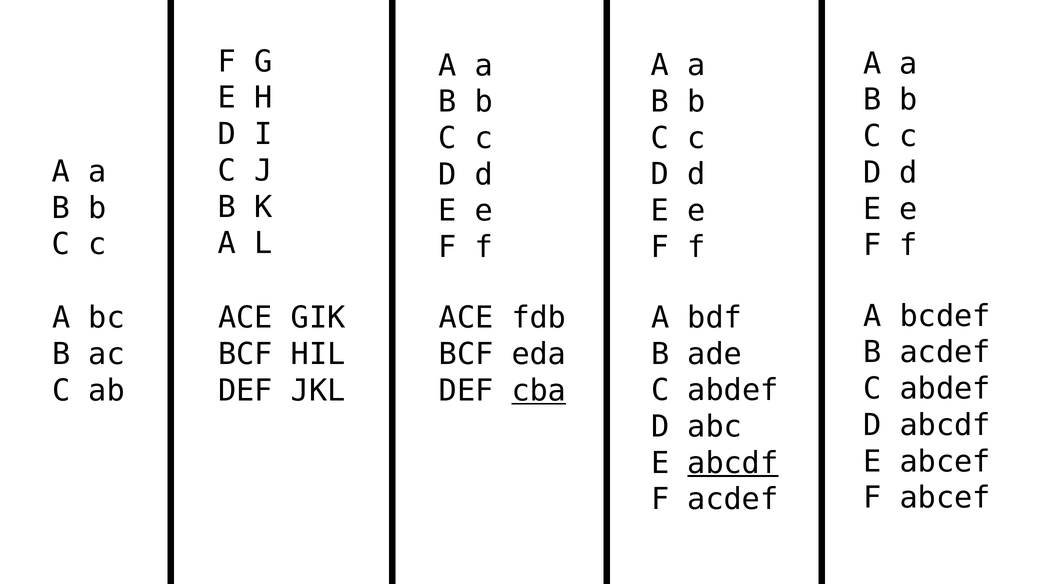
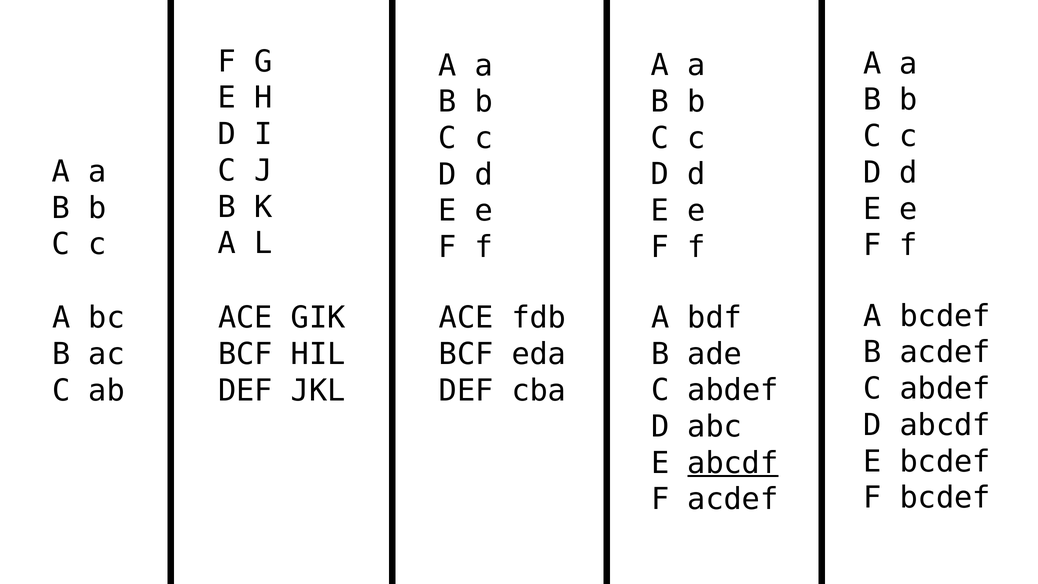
cba underline: present -> none (539, 391)
E abcef: abcef -> bcdef (945, 461)
F abcef: abcef -> bcdef (945, 498)
